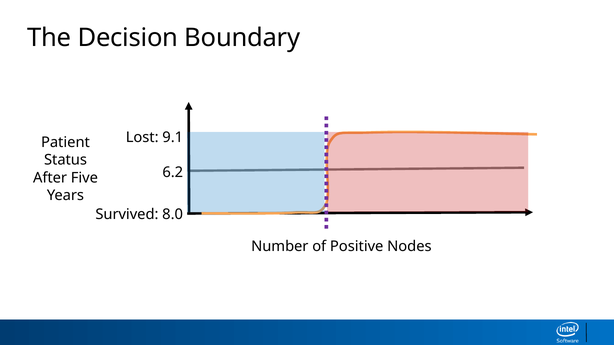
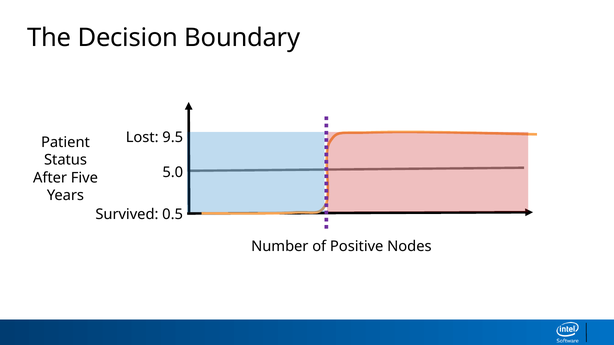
9.1: 9.1 -> 9.5 (173, 137)
6.2: 6.2 -> 5.0 (173, 173)
8.0: 8.0 -> 0.5 (173, 214)
